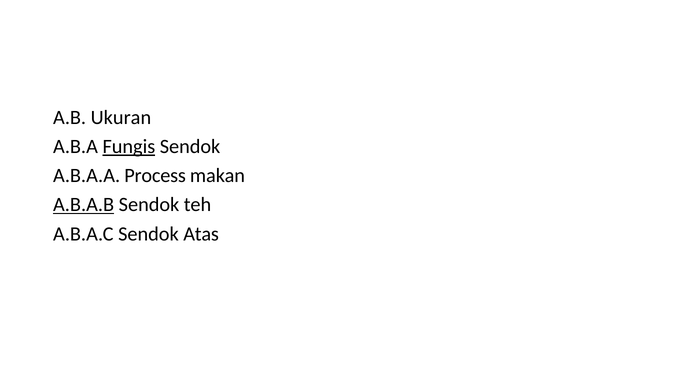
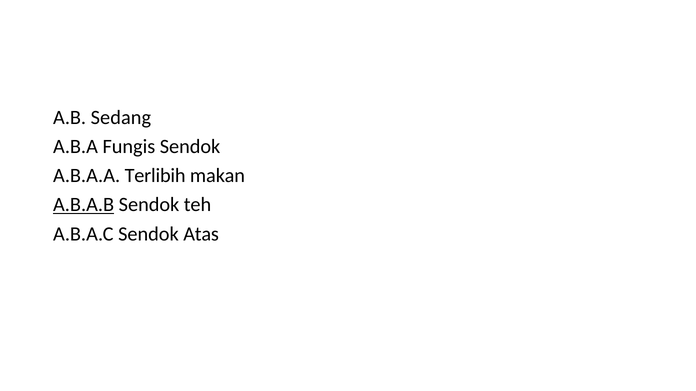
Ukuran: Ukuran -> Sedang (121, 118)
Fungis underline: present -> none (129, 147)
Process: Process -> Terlibih (155, 176)
